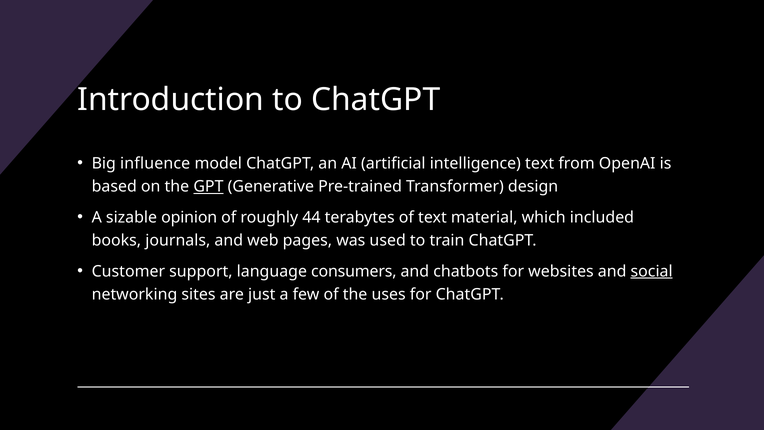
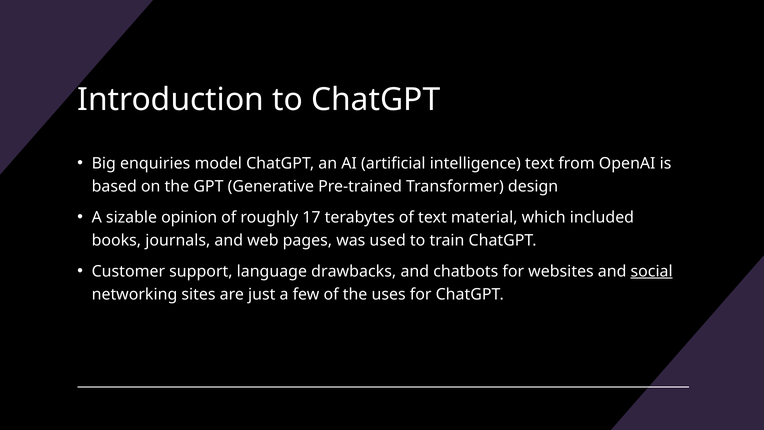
influence: influence -> enquiries (155, 164)
GPT underline: present -> none (208, 186)
44: 44 -> 17 (311, 217)
consumers: consumers -> drawbacks (354, 271)
